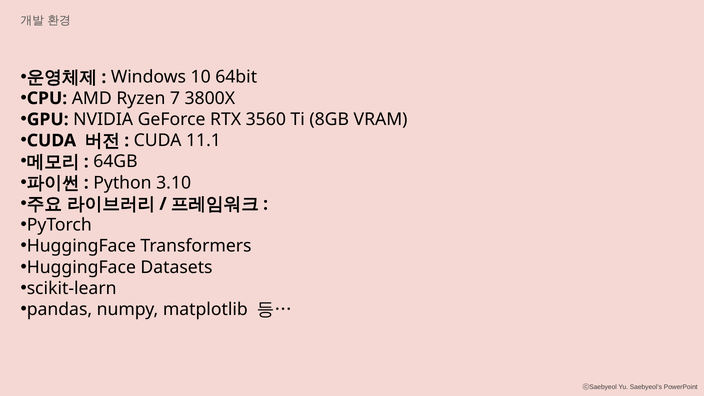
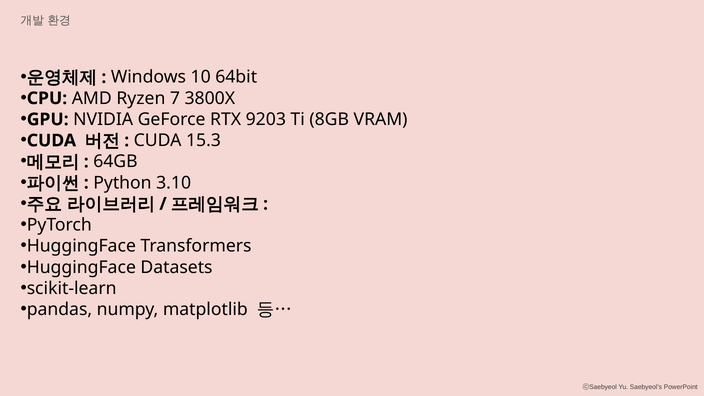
3560: 3560 -> 9203 (266, 119)
11.1: 11.1 -> 15.3 (203, 141)
